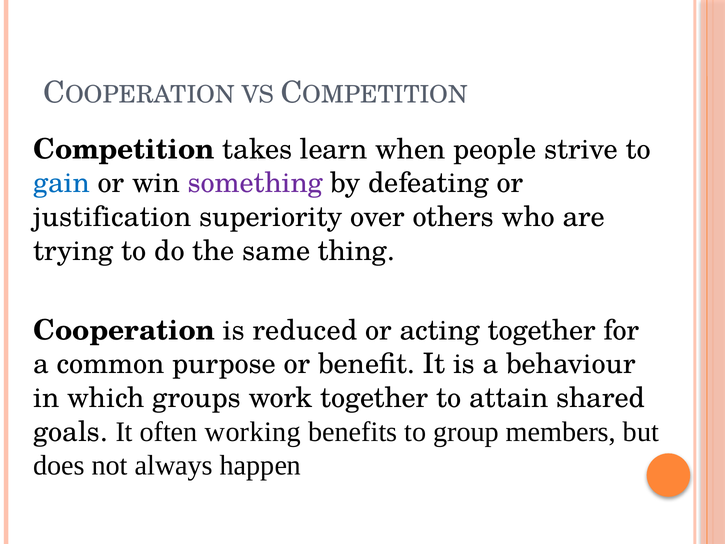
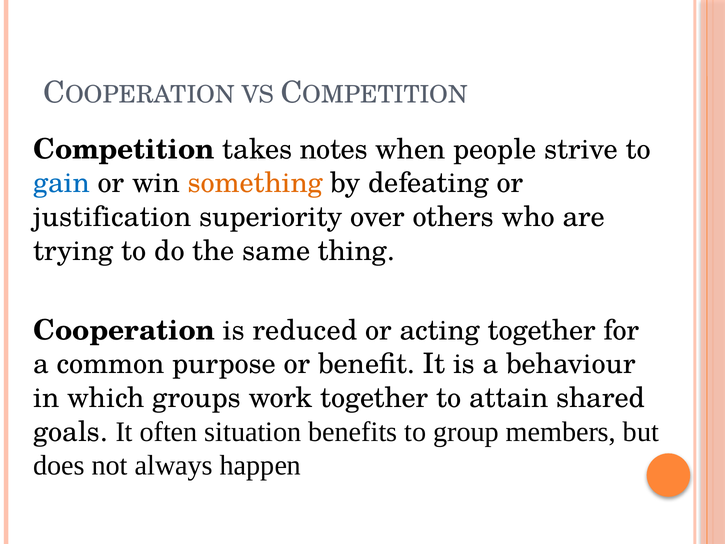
learn: learn -> notes (334, 149)
something colour: purple -> orange (255, 183)
working: working -> situation (253, 432)
